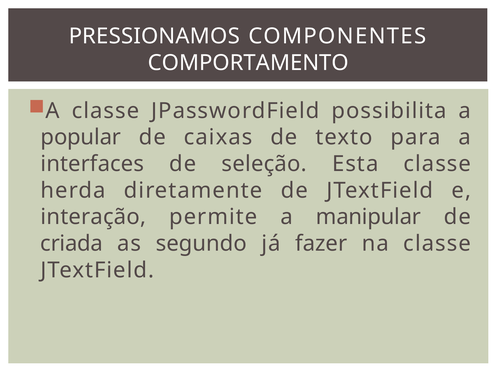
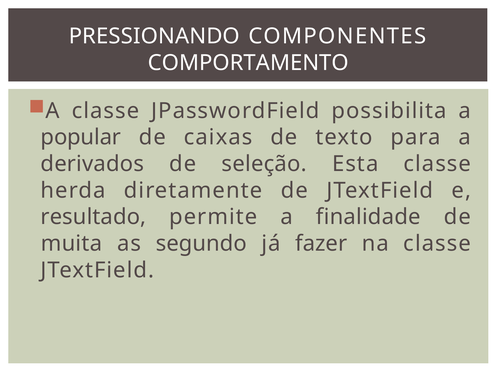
PRESSIONAMOS: PRESSIONAMOS -> PRESSIONANDO (154, 36)
interfaces: interfaces -> derivados (92, 164)
interação: interação -> resultado (93, 217)
manipular: manipular -> finalidade (368, 217)
criada: criada -> muita (71, 243)
